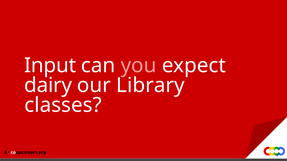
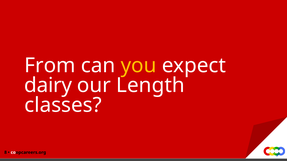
Input: Input -> From (50, 66)
you colour: pink -> yellow (139, 66)
Library: Library -> Length (150, 86)
